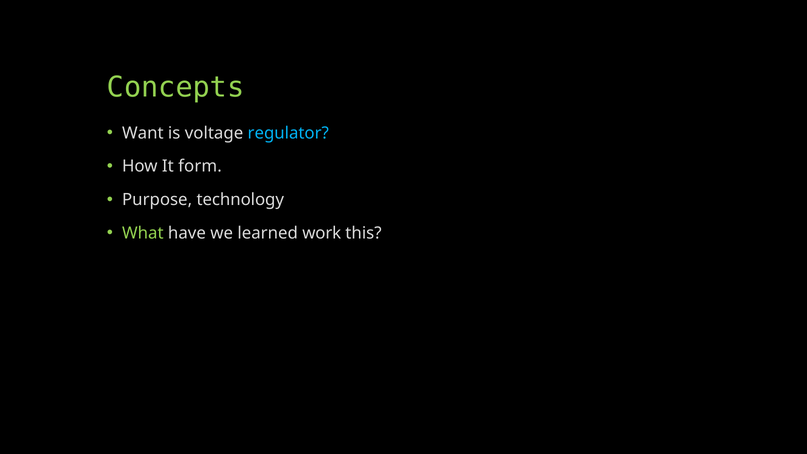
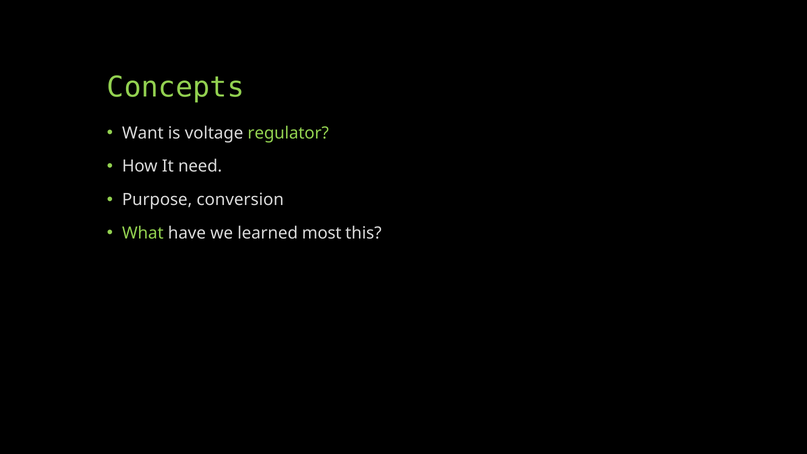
regulator colour: light blue -> light green (288, 133)
form: form -> need (200, 166)
technology: technology -> conversion (240, 200)
work: work -> most (322, 233)
